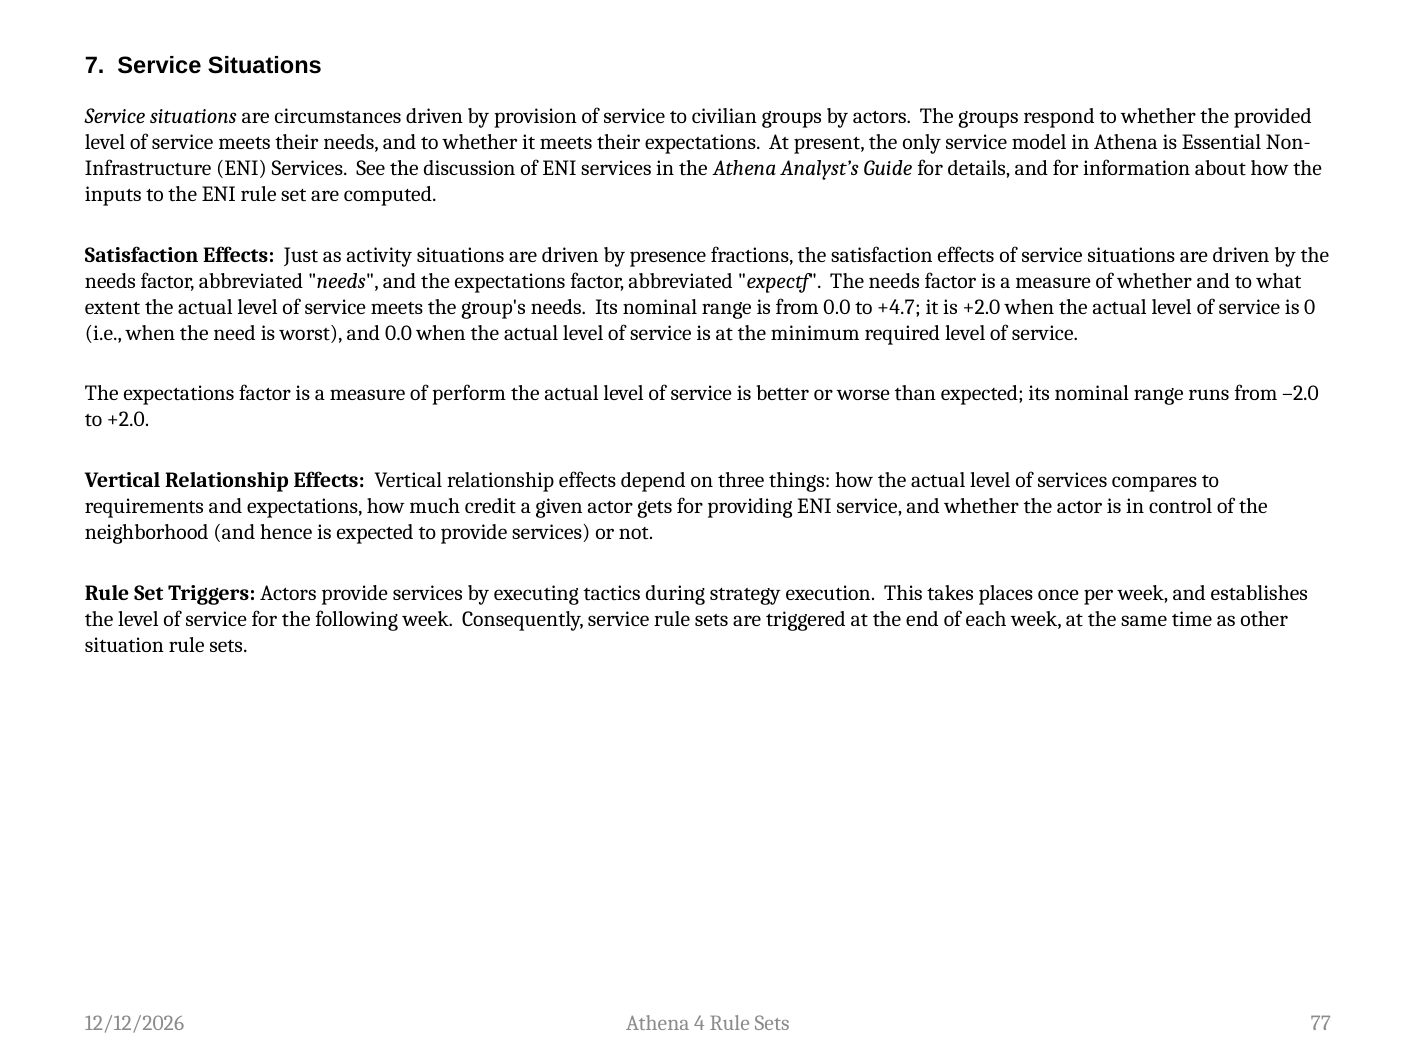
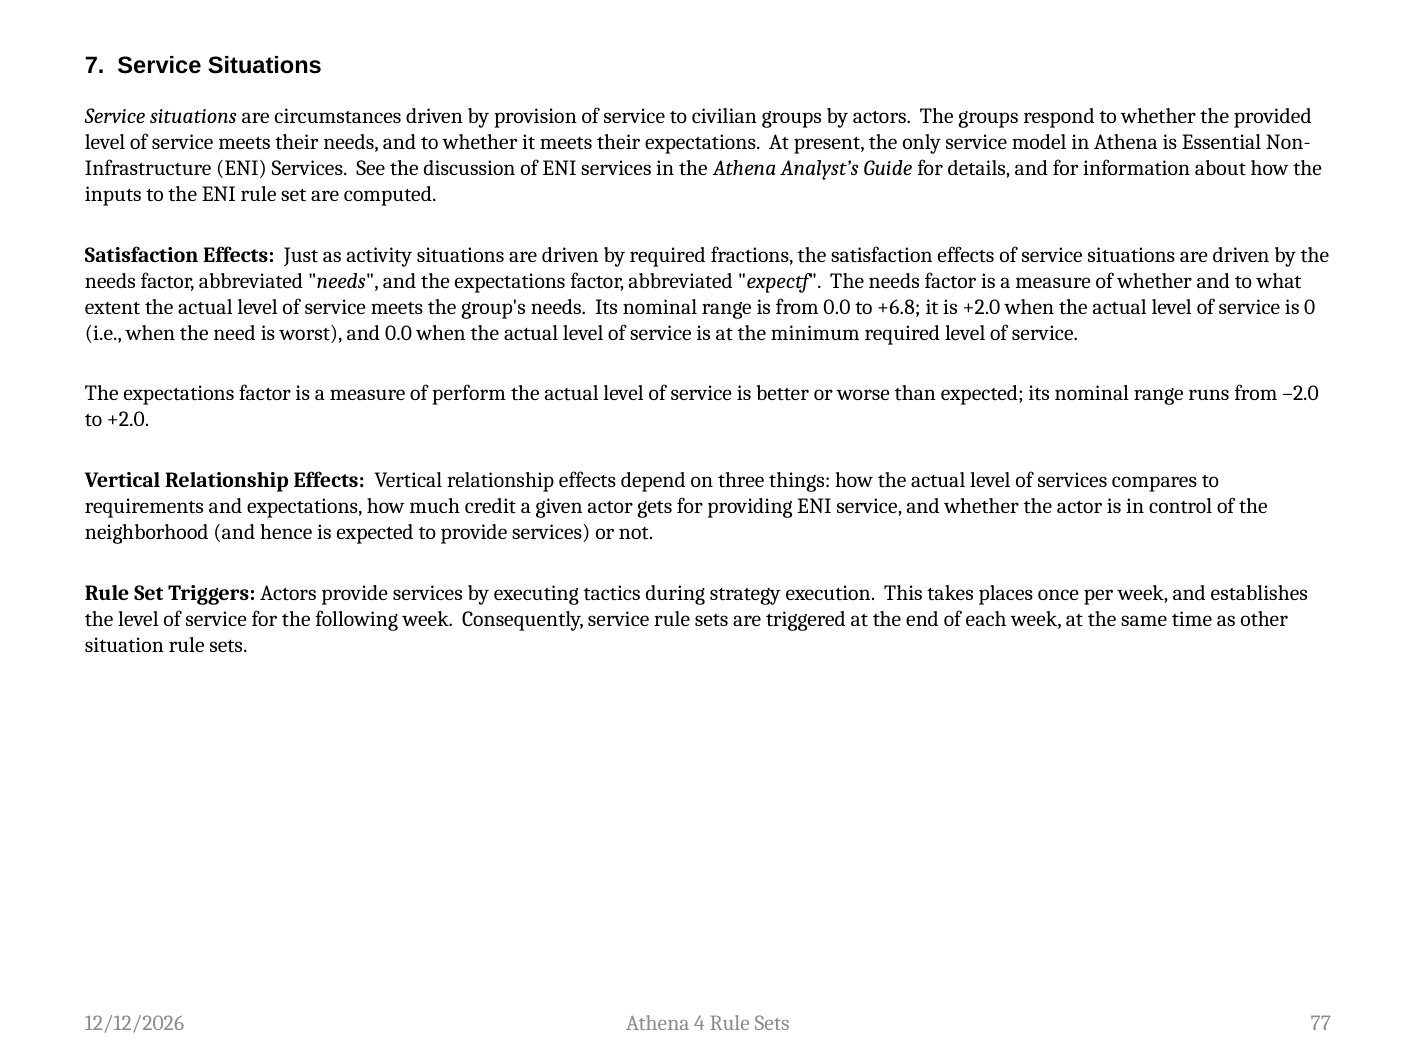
by presence: presence -> required (668, 255)
+4.7: +4.7 -> +6.8 (899, 307)
